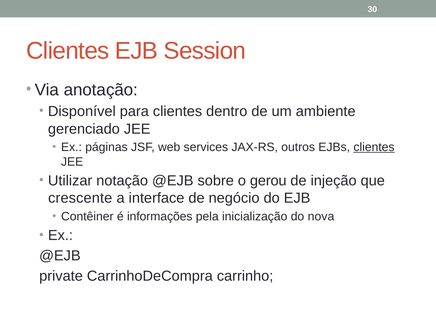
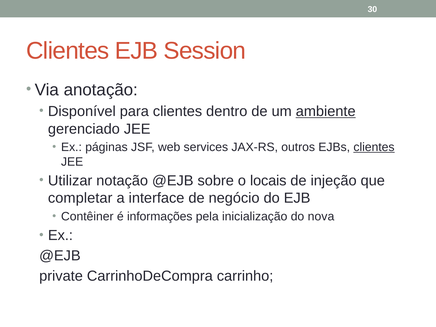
ambiente underline: none -> present (326, 111)
gerou: gerou -> locais (268, 181)
crescente: crescente -> completar (80, 198)
